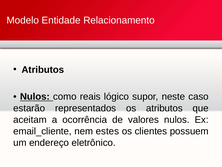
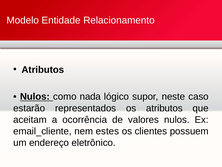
reais: reais -> nada (90, 96)
